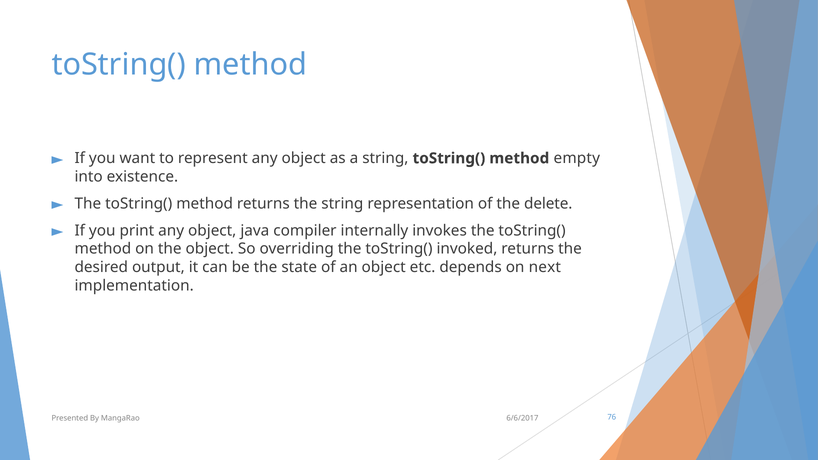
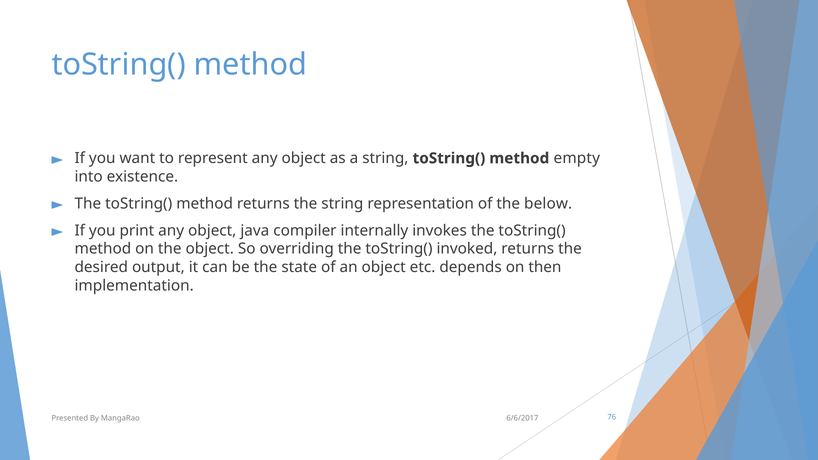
delete: delete -> below (548, 204)
next: next -> then (545, 267)
